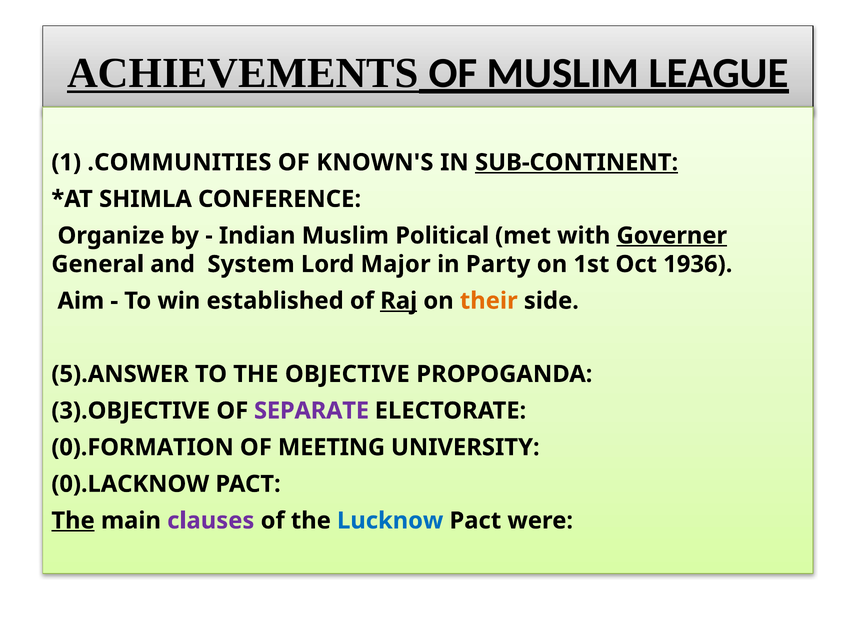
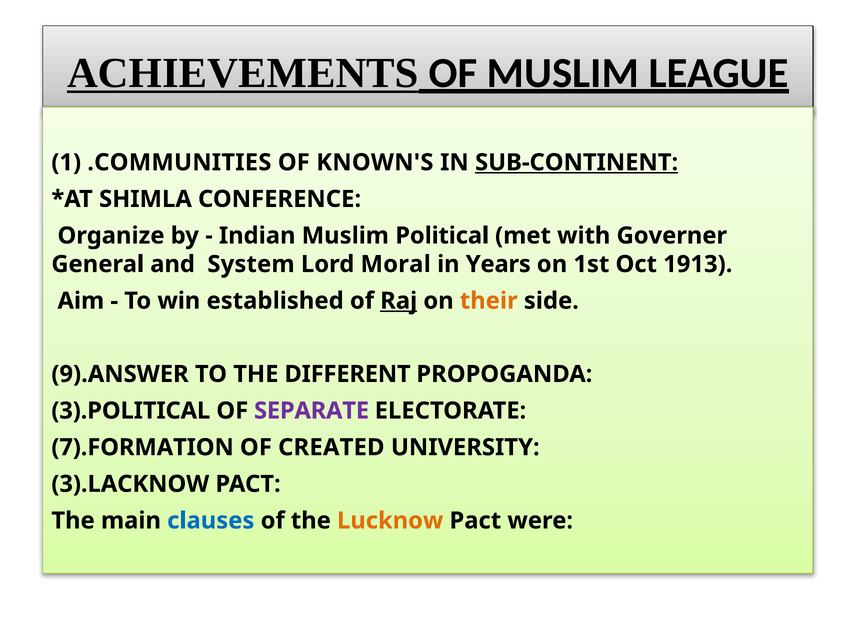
Governer underline: present -> none (672, 236)
Major: Major -> Moral (396, 264)
Party: Party -> Years (498, 264)
1936: 1936 -> 1913 (698, 264)
5).ANSWER: 5).ANSWER -> 9).ANSWER (120, 374)
OBJECTIVE: OBJECTIVE -> DIFFERENT (348, 374)
3).OBJECTIVE: 3).OBJECTIVE -> 3).POLITICAL (131, 411)
0).FORMATION: 0).FORMATION -> 7).FORMATION (143, 447)
MEETING: MEETING -> CREATED (331, 447)
0).LACKNOW: 0).LACKNOW -> 3).LACKNOW (130, 484)
The underline: present -> none (73, 521)
clauses colour: purple -> blue (211, 521)
Lucknow colour: blue -> orange (390, 521)
